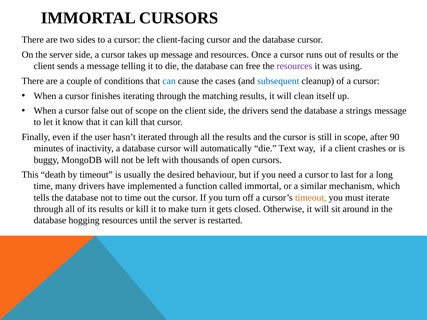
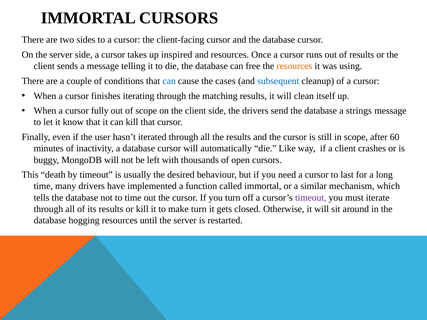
up message: message -> inspired (177, 55)
resources colour: purple -> orange (294, 66)
false: false -> fully (100, 111)
90: 90 -> 60 (395, 137)
Text: Text -> Like (287, 149)
timeout colour: orange -> purple (311, 198)
